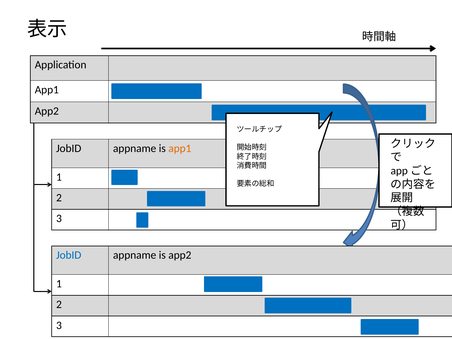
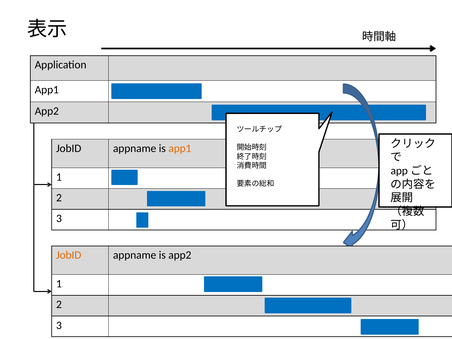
JobID colour: blue -> orange (69, 255)
